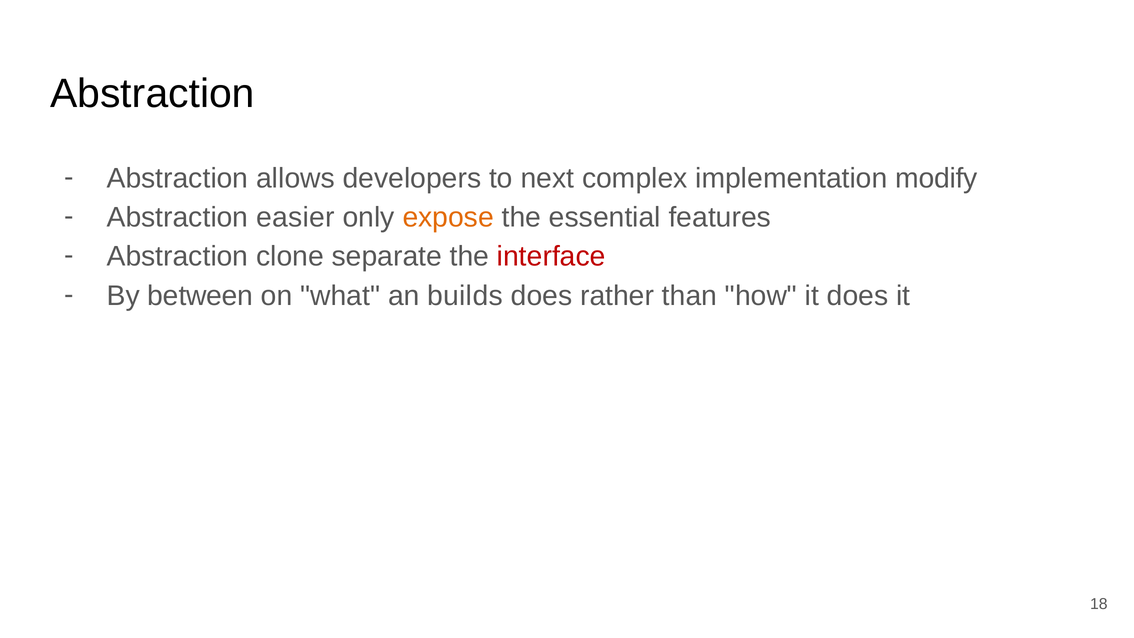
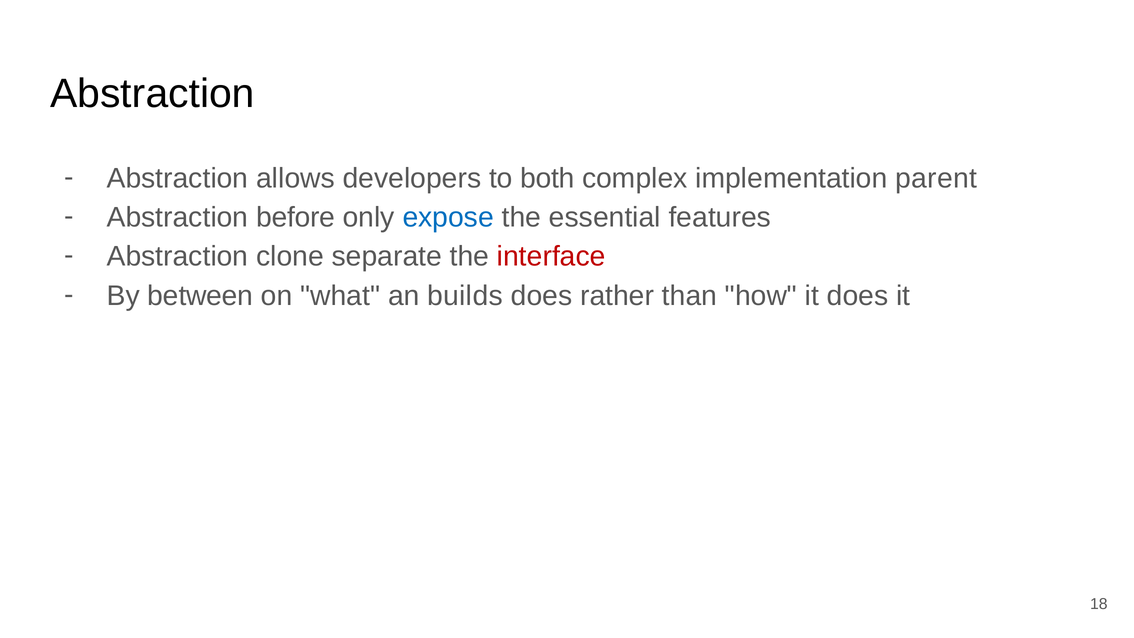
next: next -> both (547, 178)
modify: modify -> parent (936, 178)
easier: easier -> before (296, 217)
expose colour: orange -> blue (448, 217)
